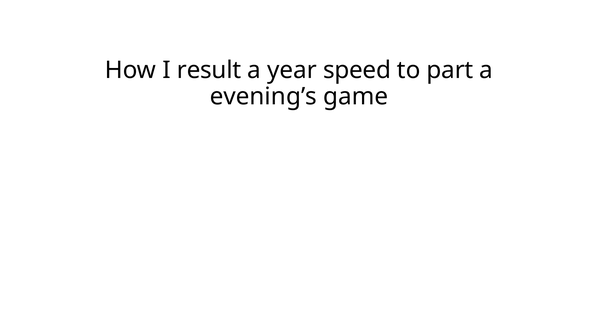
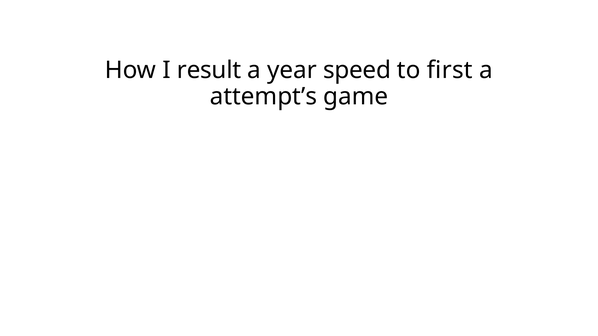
part: part -> first (450, 70)
evening’s: evening’s -> attempt’s (263, 97)
